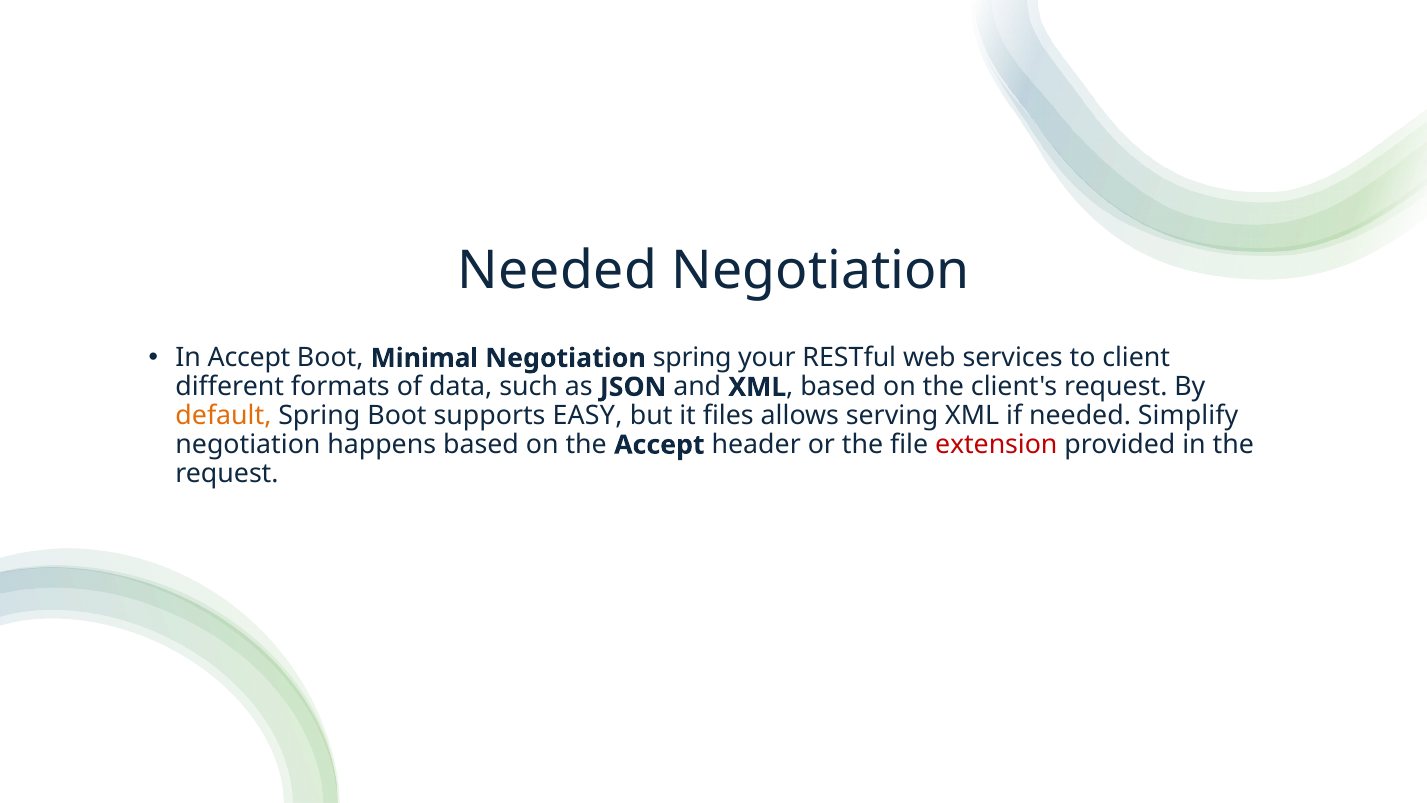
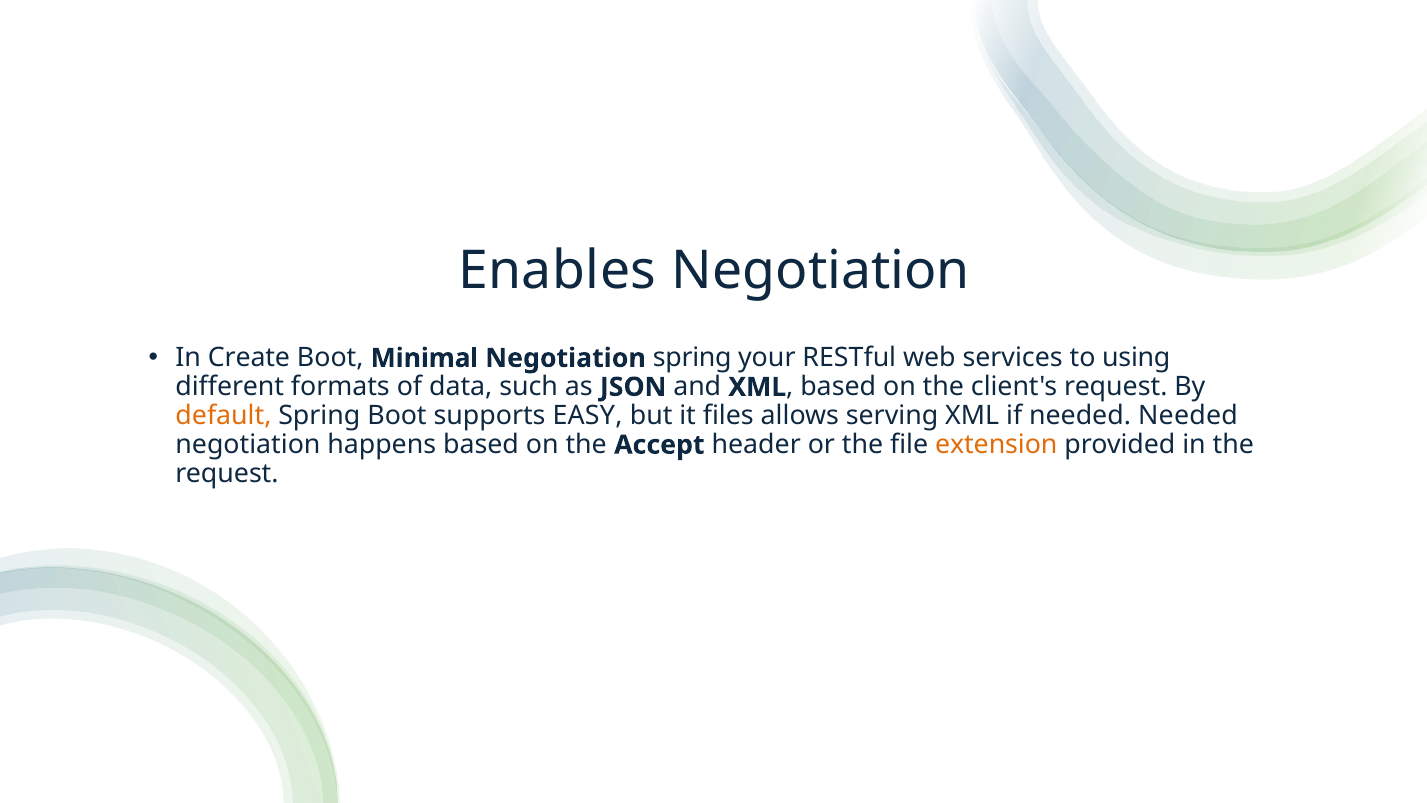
Needed: Needed -> Enables (557, 270)
In Accept: Accept -> Create (249, 358)
client: client -> using (1136, 358)
needed Simplify: Simplify -> Needed (1188, 416)
extension colour: red -> orange (996, 445)
